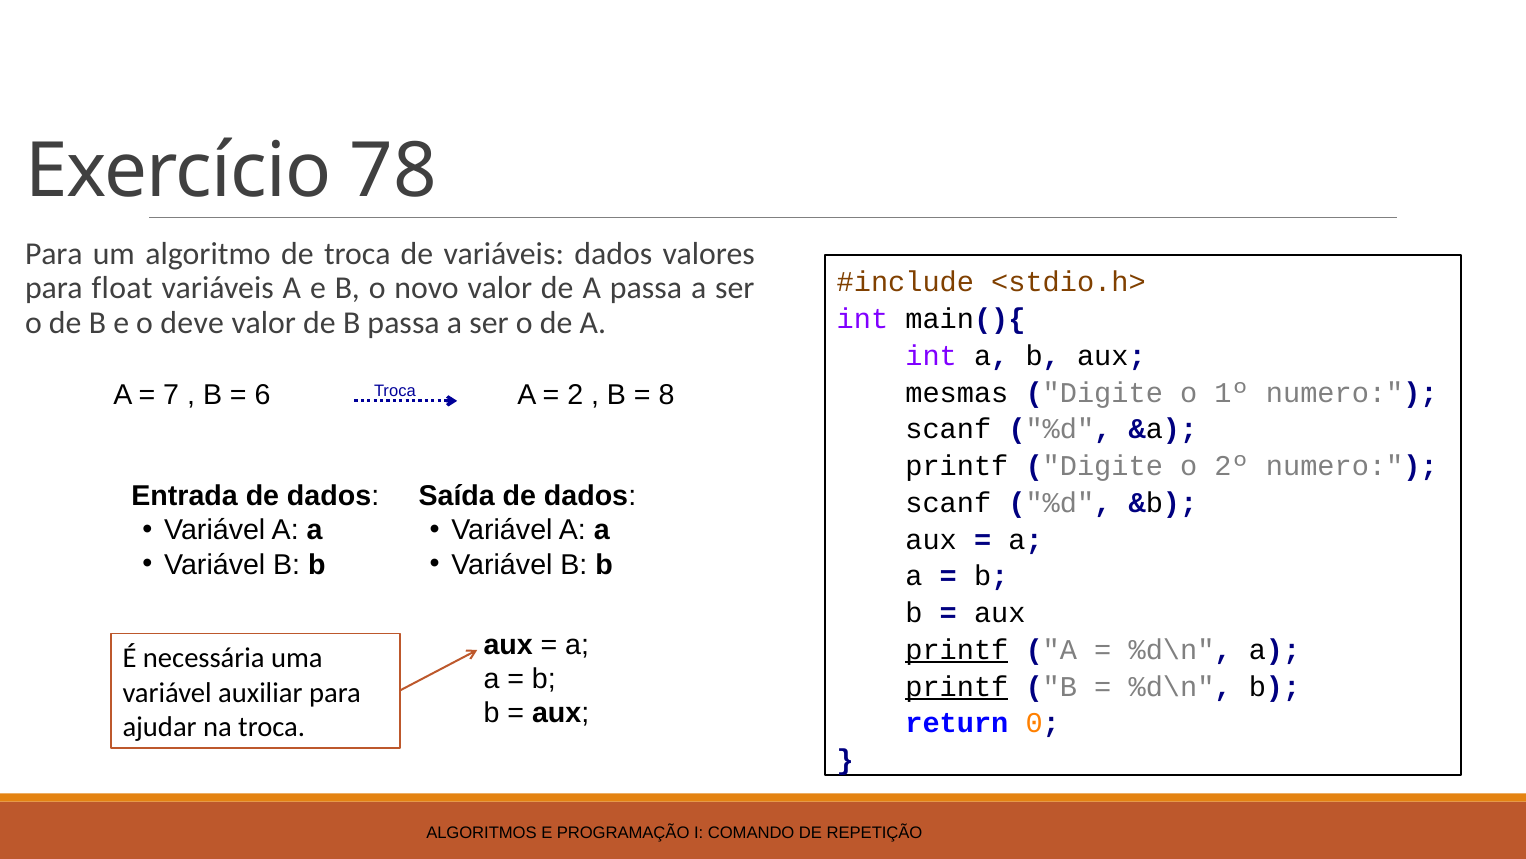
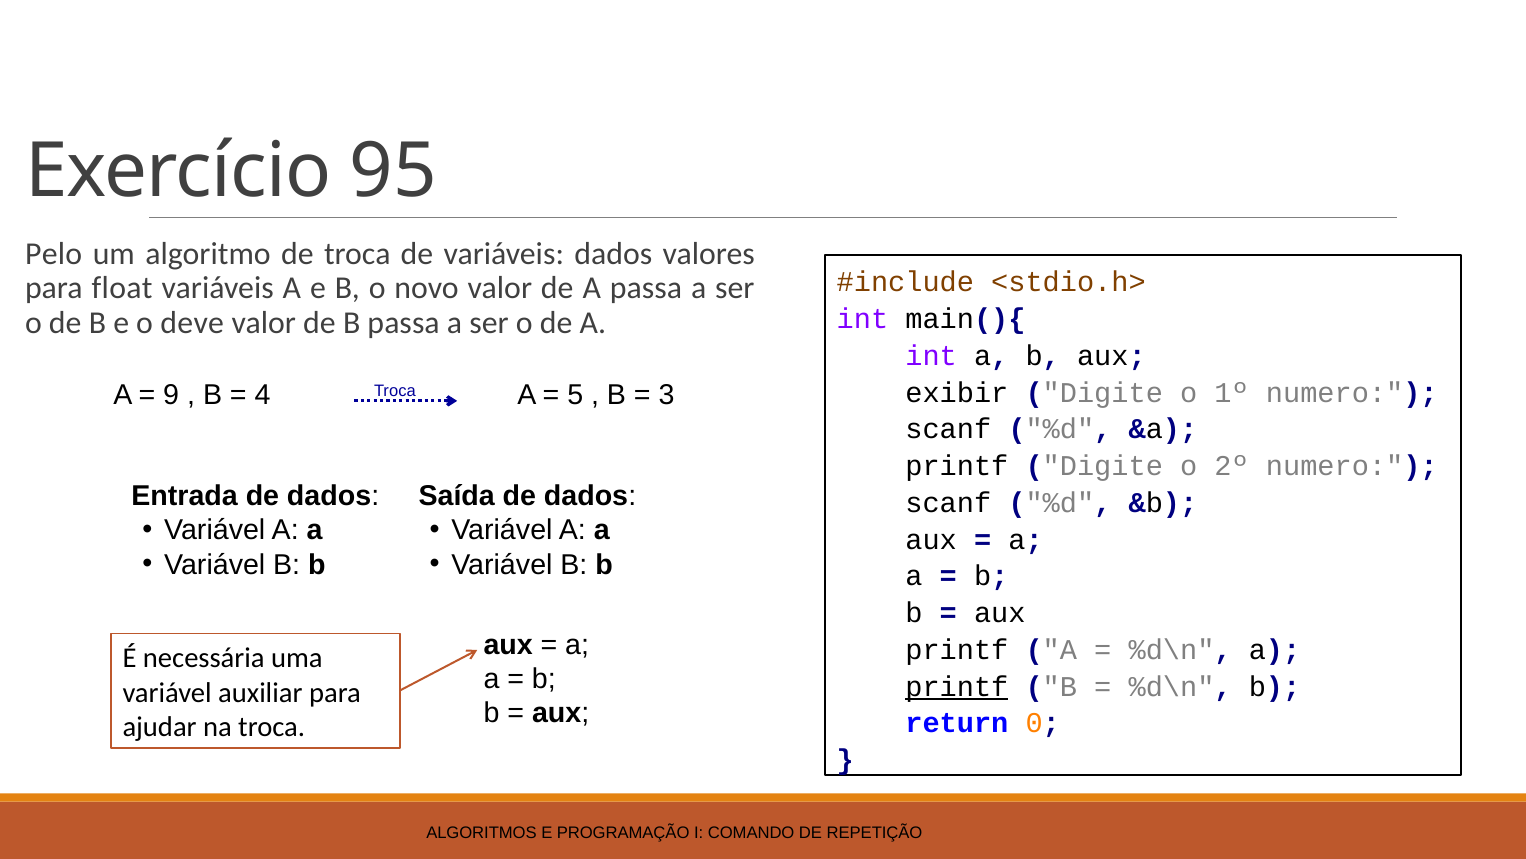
78: 78 -> 95 (393, 171)
Para: Para -> Pelo (54, 254)
7: 7 -> 9 (171, 395)
6: 6 -> 4 (263, 395)
2: 2 -> 5 (575, 395)
8: 8 -> 3 (667, 395)
mesmas: mesmas -> exibir (957, 392)
printf underline: present -> none (957, 649)
